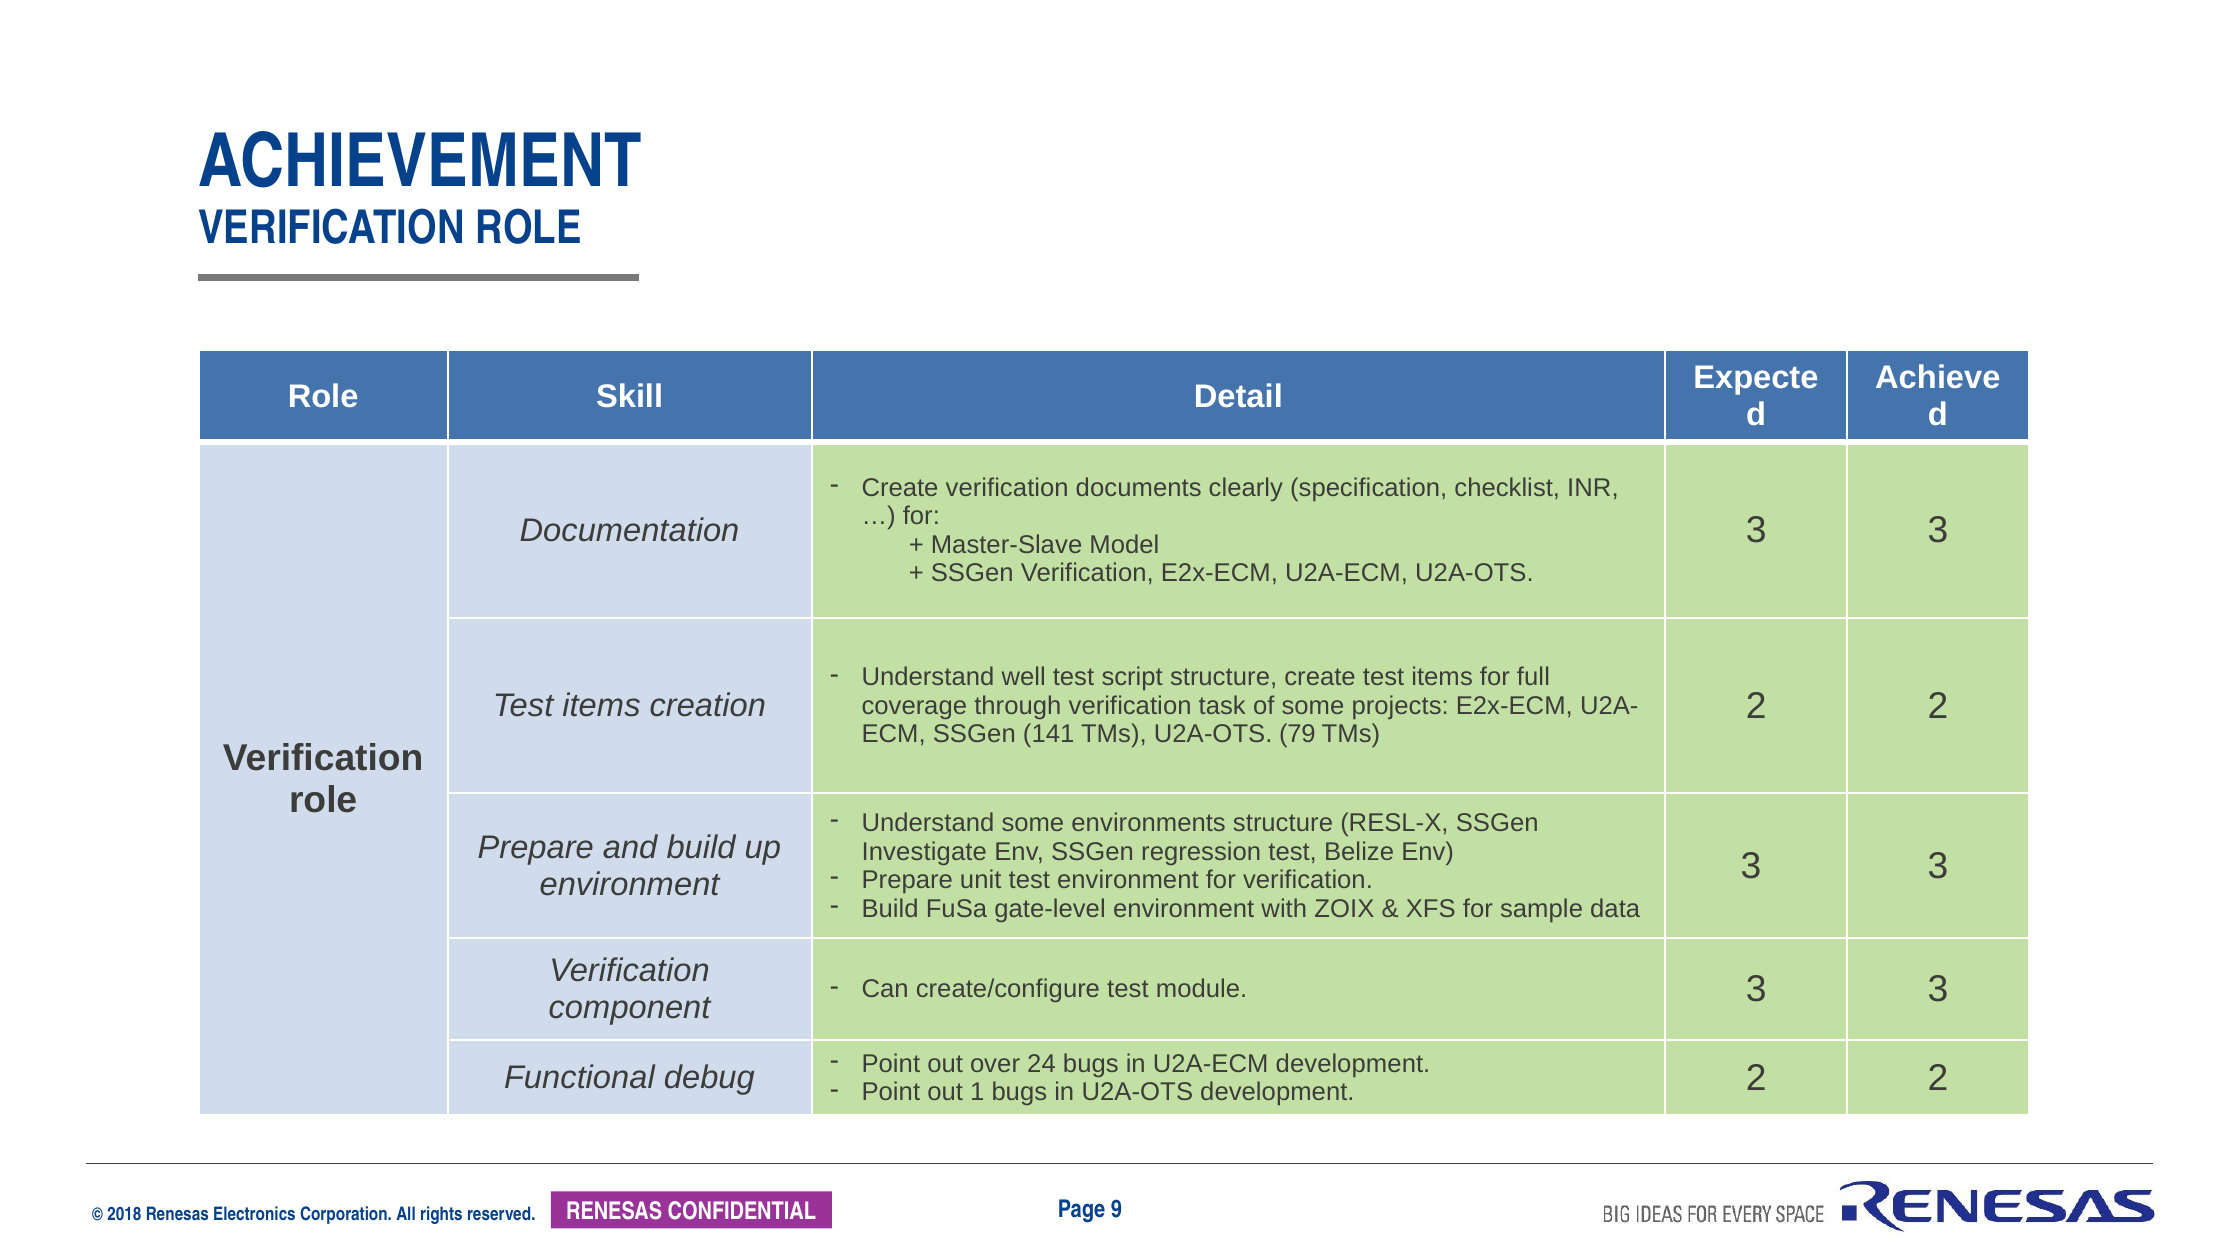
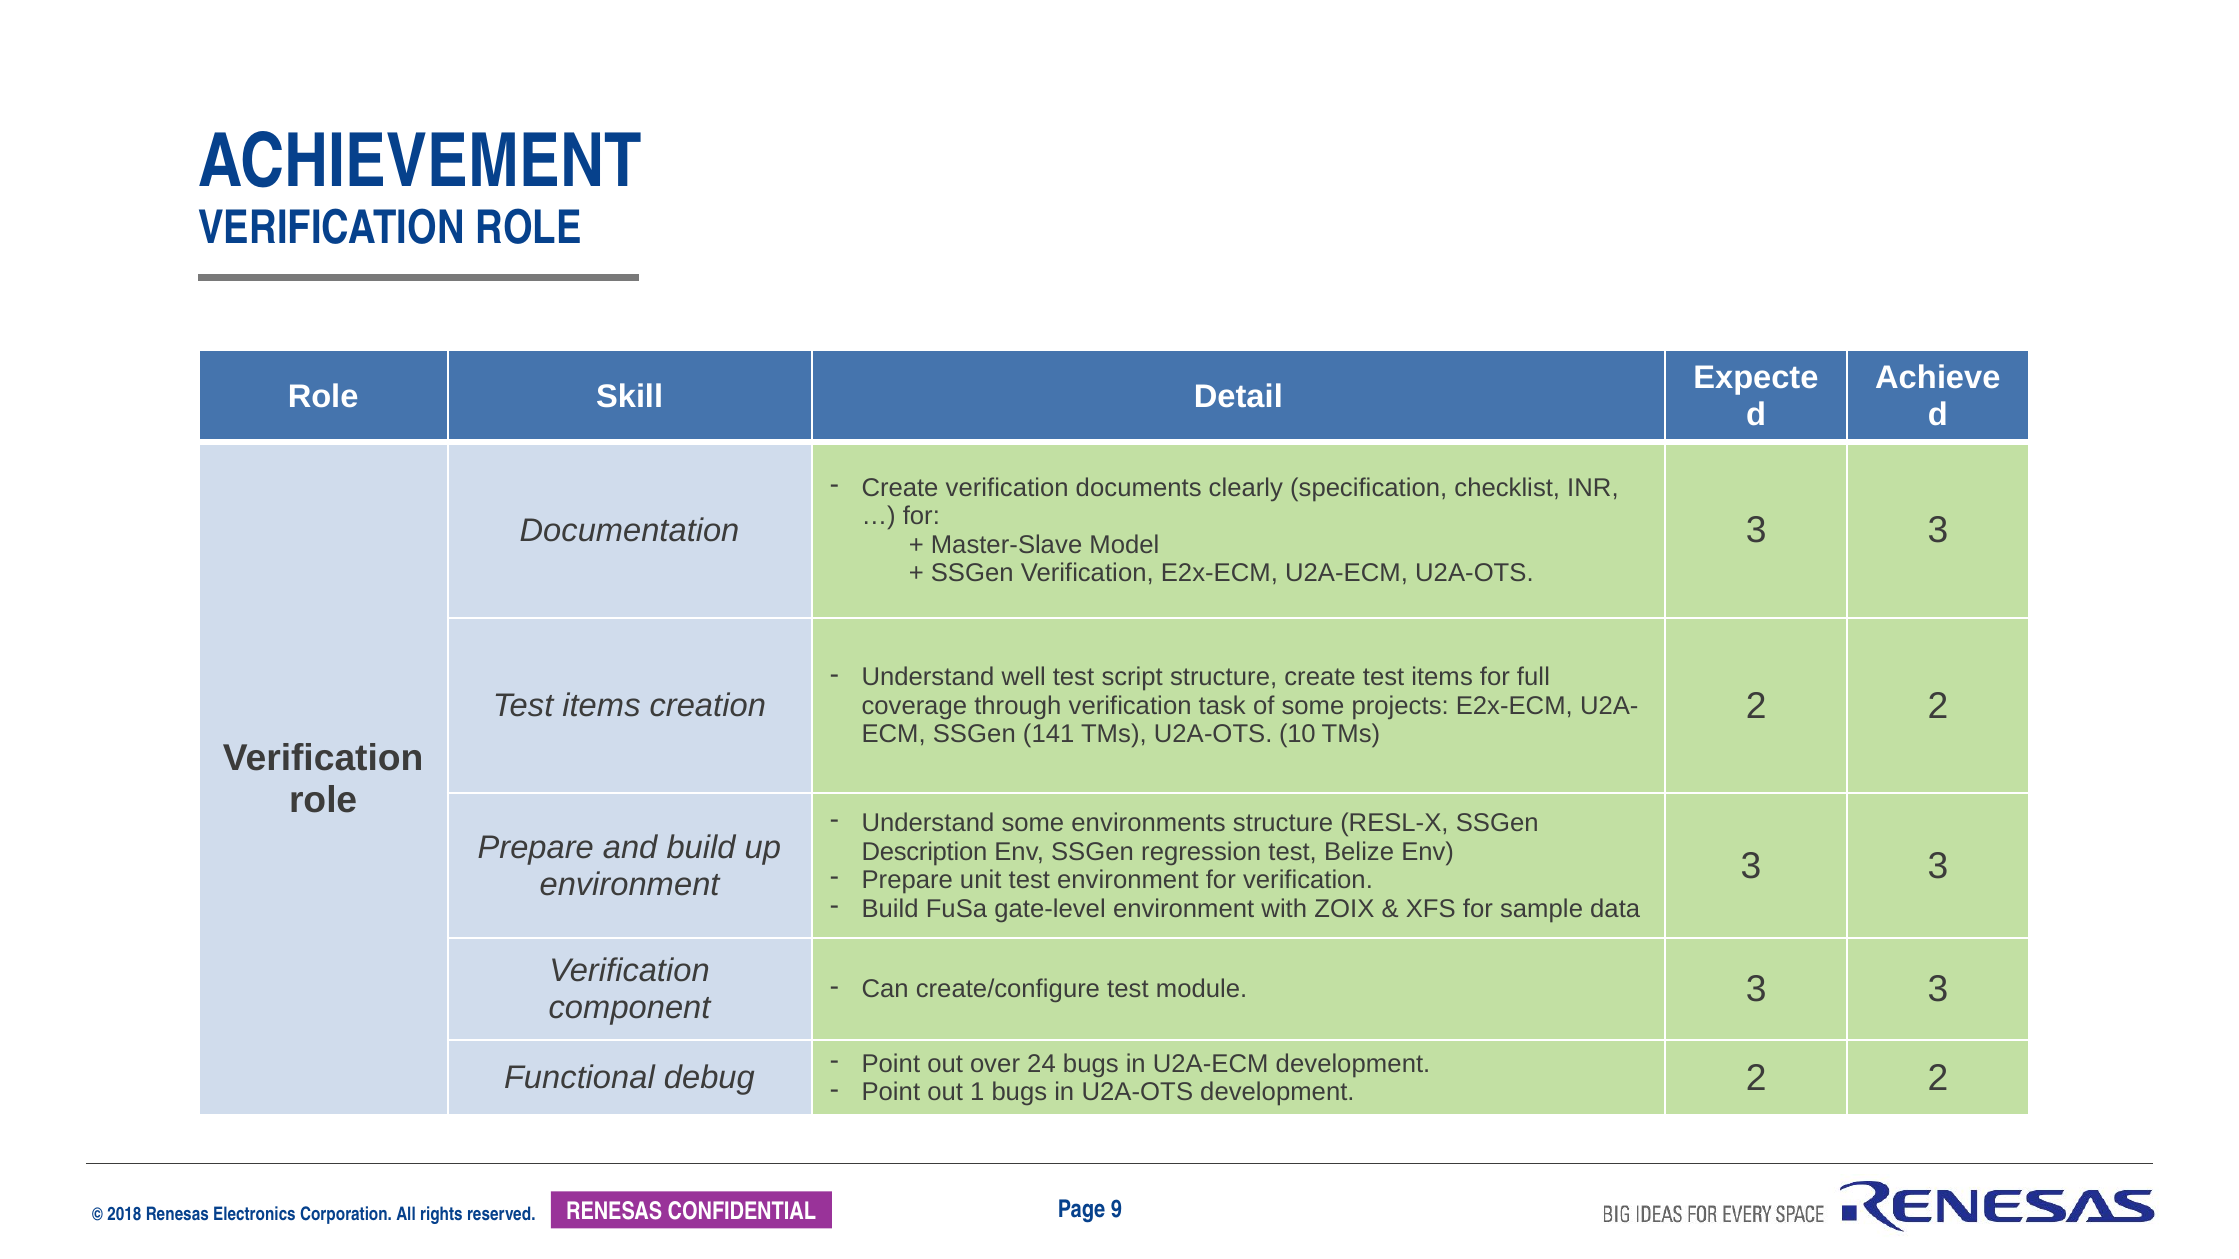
79: 79 -> 10 (1297, 735)
Investigate: Investigate -> Description (924, 852)
